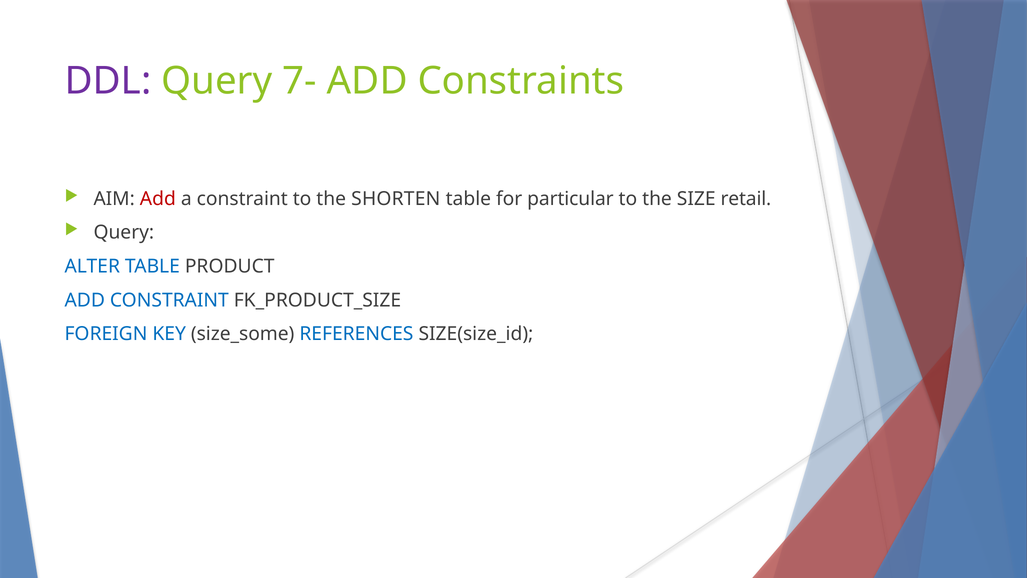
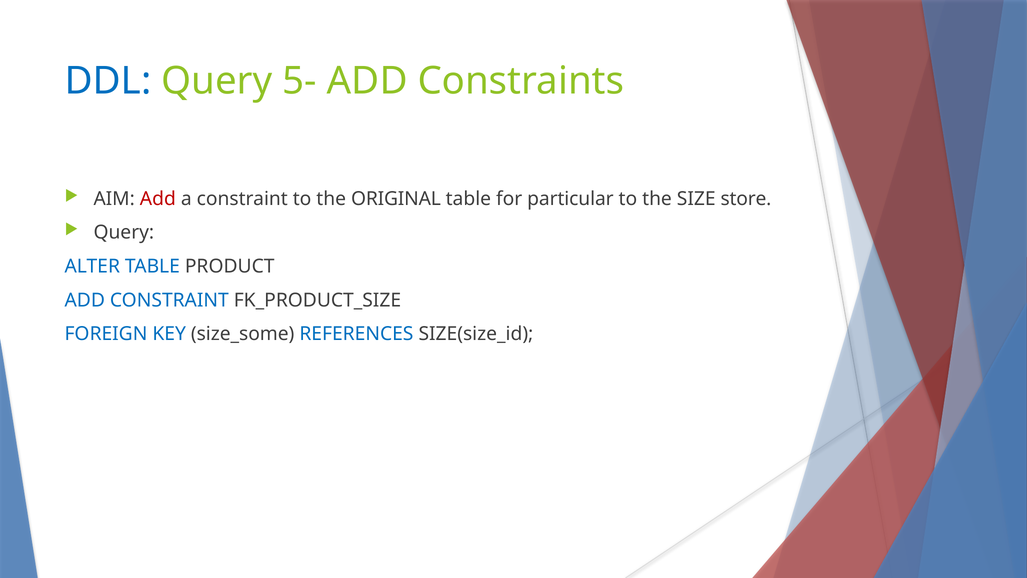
DDL colour: purple -> blue (108, 81)
7-: 7- -> 5- (300, 81)
SHORTEN: SHORTEN -> ORIGINAL (396, 199)
retail: retail -> store (746, 199)
